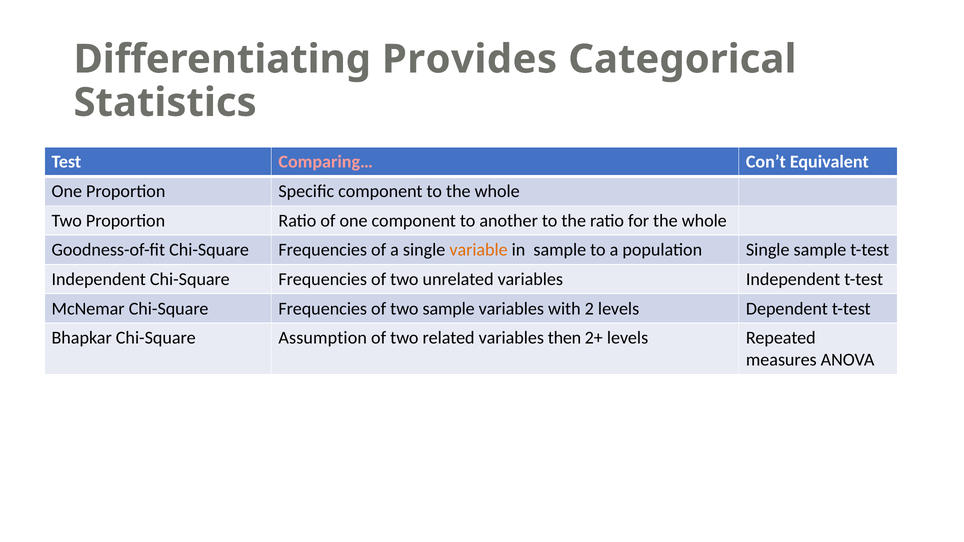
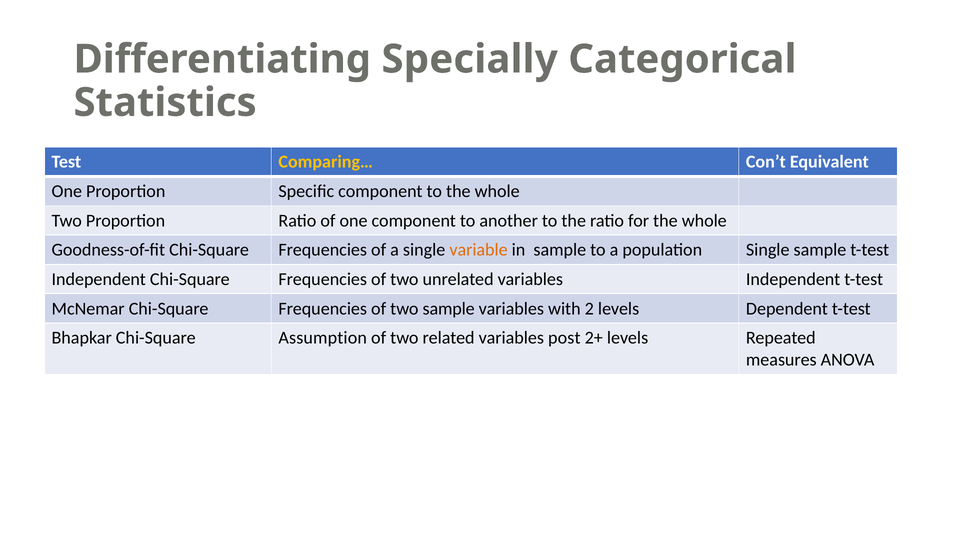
Provides: Provides -> Specially (470, 59)
Comparing… colour: pink -> yellow (326, 162)
then: then -> post (564, 338)
